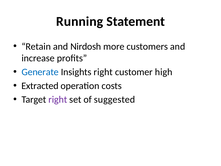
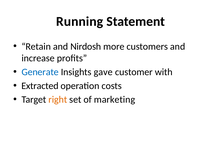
Insights right: right -> gave (103, 72)
high: high -> with (164, 72)
right colour: purple -> orange (58, 99)
suggested: suggested -> marketing (115, 99)
